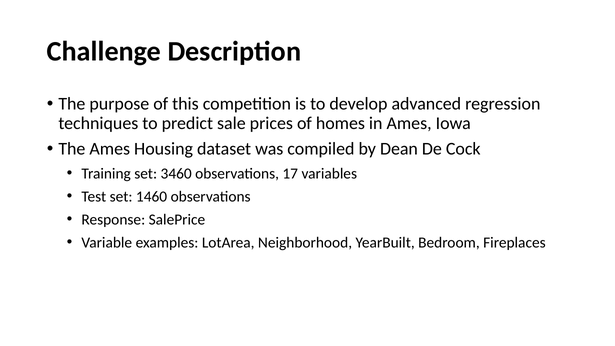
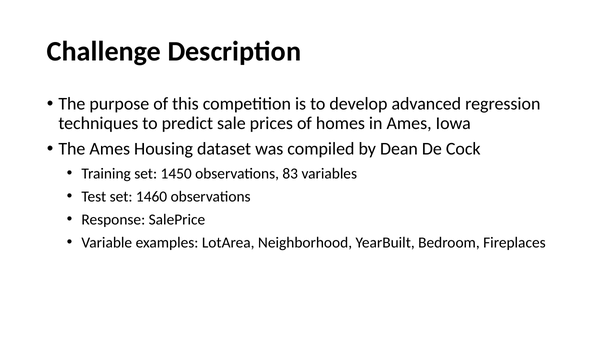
3460: 3460 -> 1450 (176, 173)
17: 17 -> 83 (290, 173)
